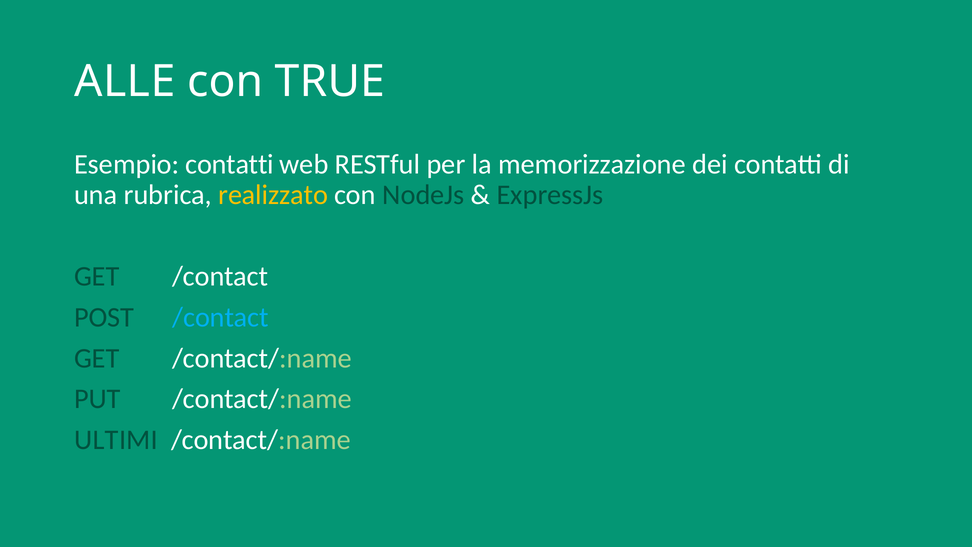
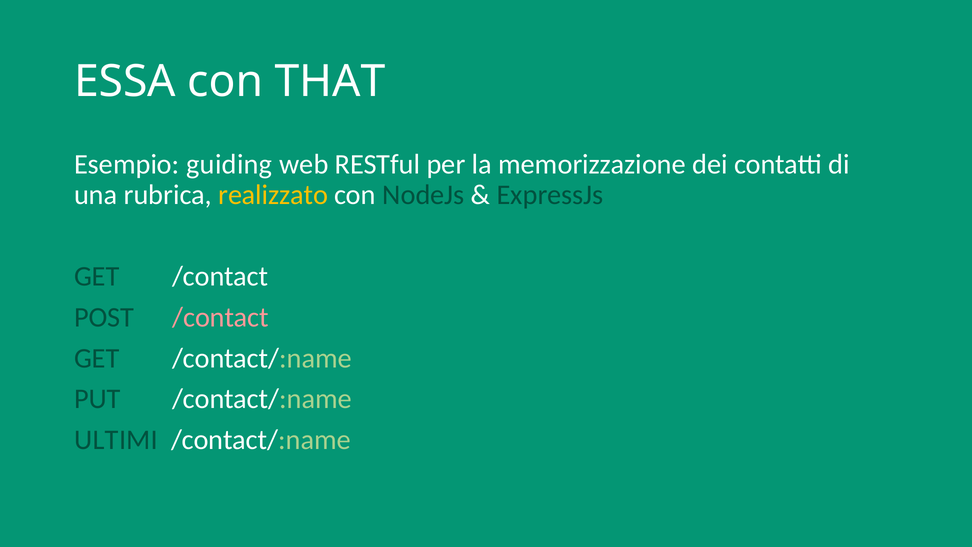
ALLE: ALLE -> ESSA (125, 82)
TRUE: TRUE -> THAT (330, 82)
Esempio contatti: contatti -> guiding (229, 164)
/contact colour: light blue -> pink (221, 317)
